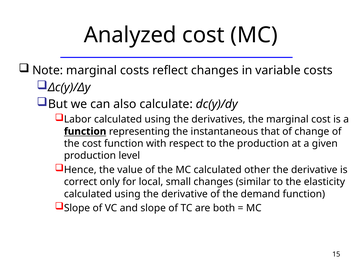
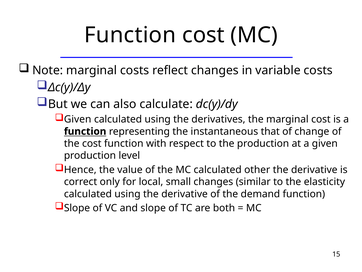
Analyzed: Analyzed -> Function (130, 35)
Labor: Labor -> Given (78, 119)
